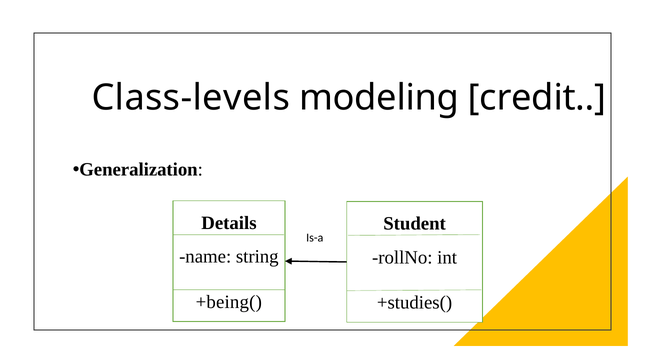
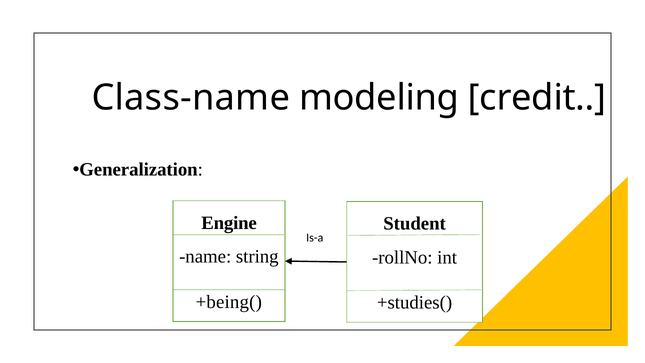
Class-levels: Class-levels -> Class-name (191, 98)
Details: Details -> Engine (229, 223)
